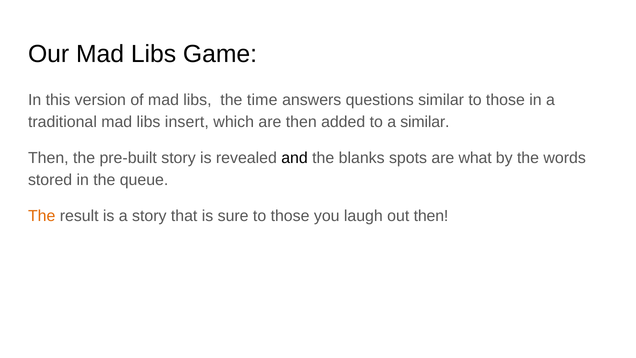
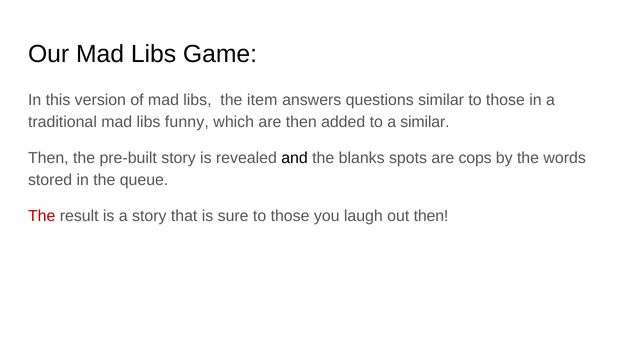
time: time -> item (262, 100)
insert: insert -> funny (187, 122)
what: what -> cops (475, 158)
The colour: orange -> red (42, 216)
